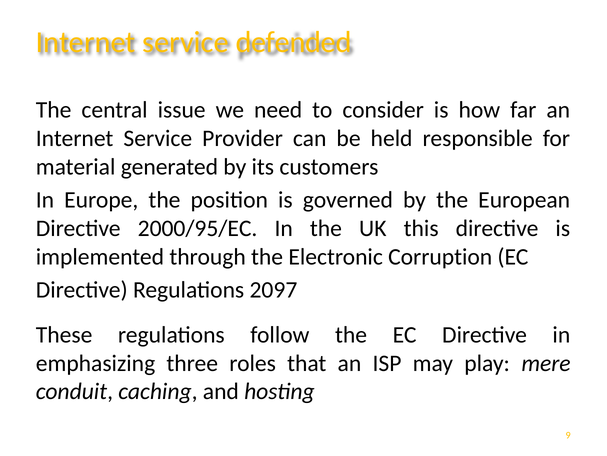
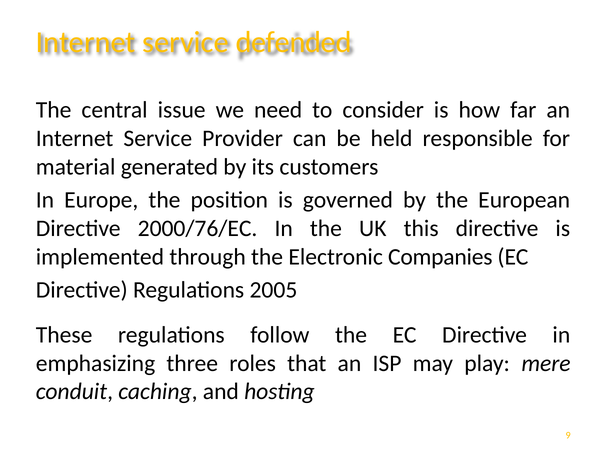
2000/95/EC: 2000/95/EC -> 2000/76/EC (198, 228)
Corruption: Corruption -> Companies (440, 256)
2097: 2097 -> 2005 (273, 289)
